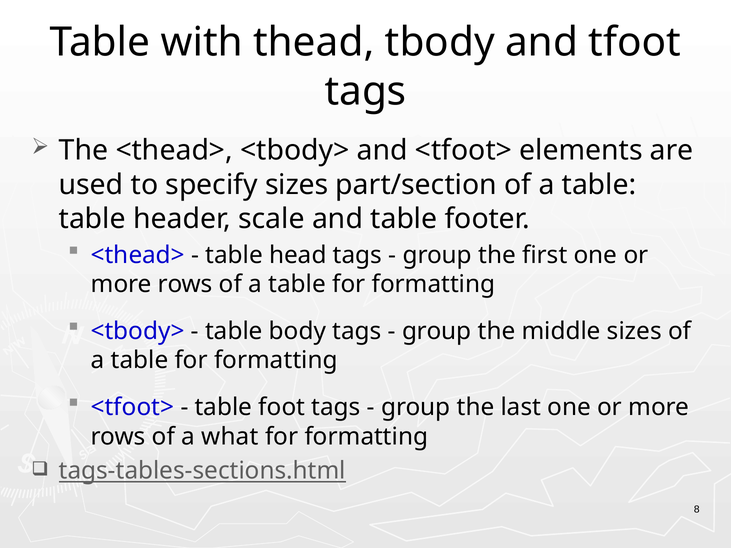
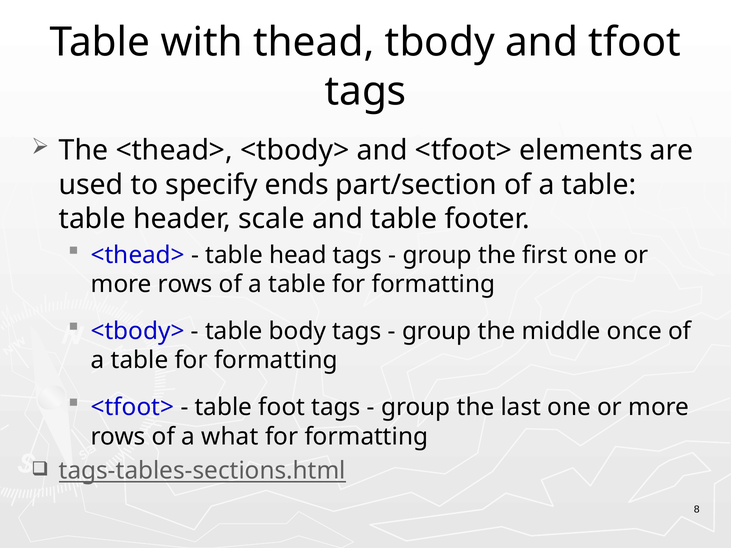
specify sizes: sizes -> ends (297, 185)
middle sizes: sizes -> once (634, 331)
